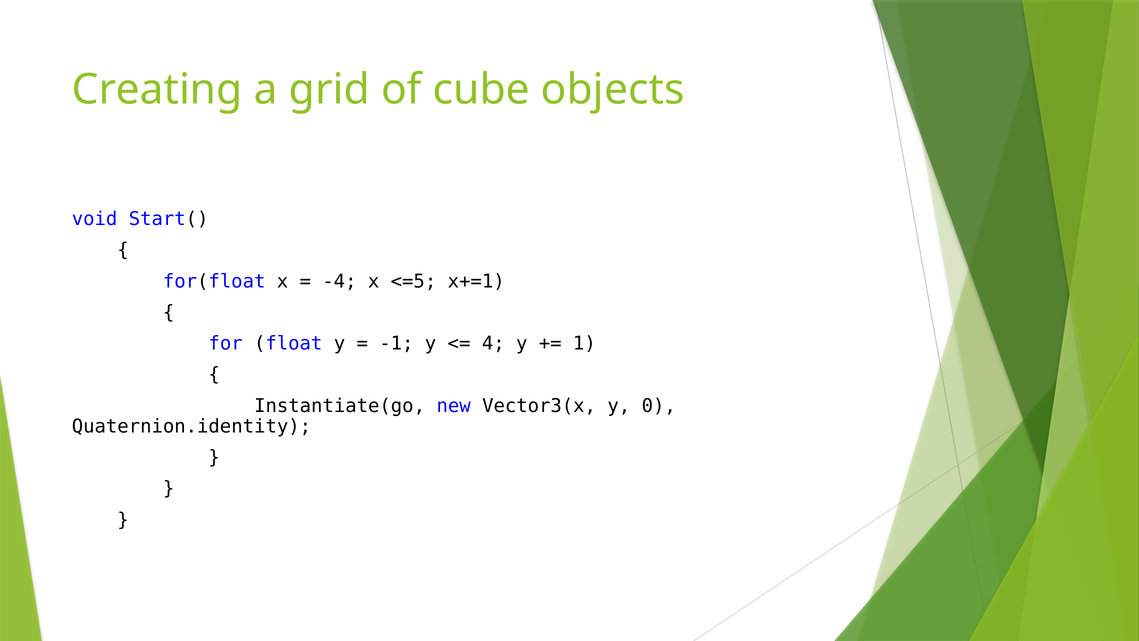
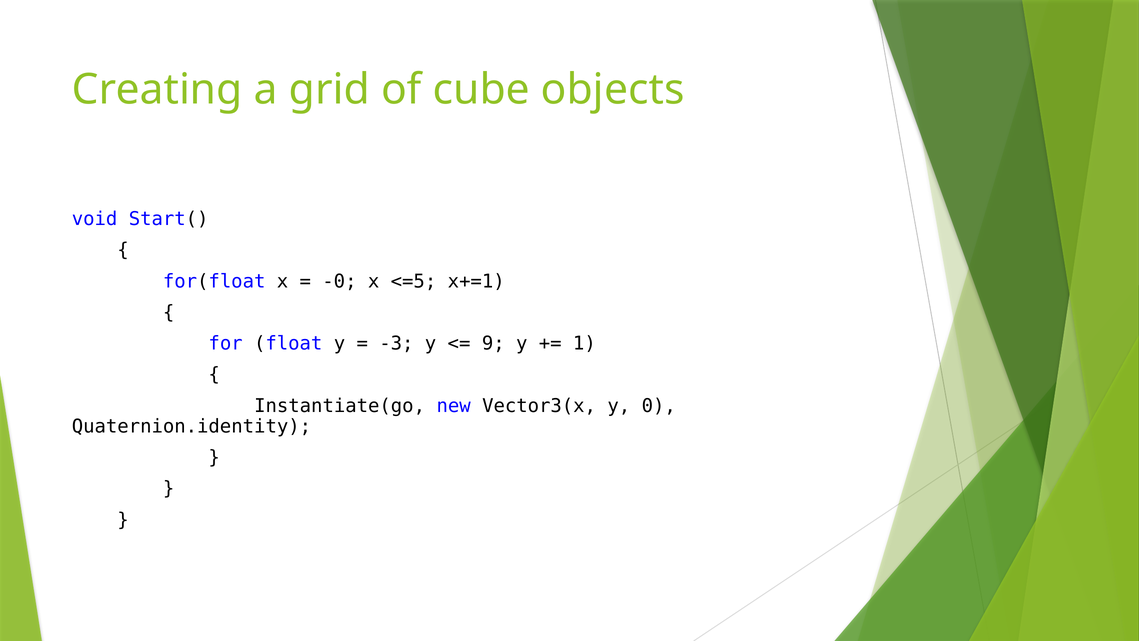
-4: -4 -> -0 (339, 281)
-1: -1 -> -3 (396, 343)
4: 4 -> 9 (493, 343)
